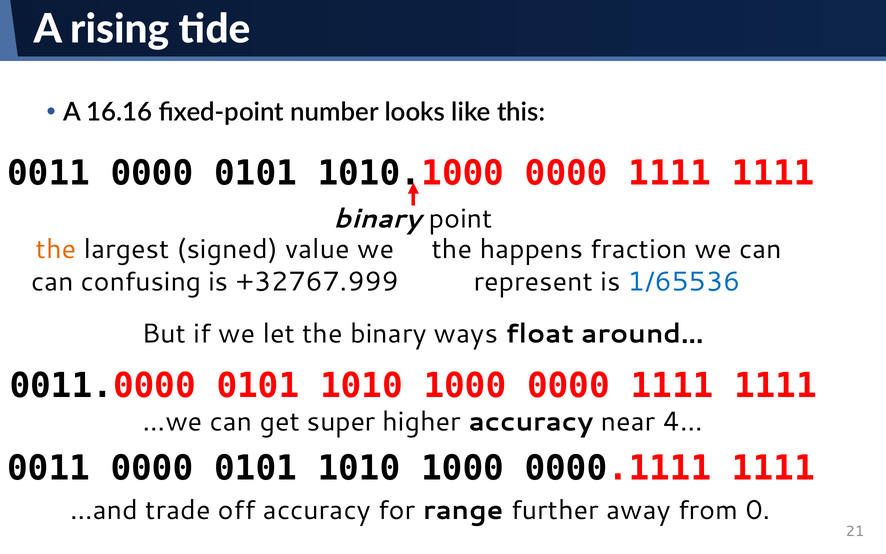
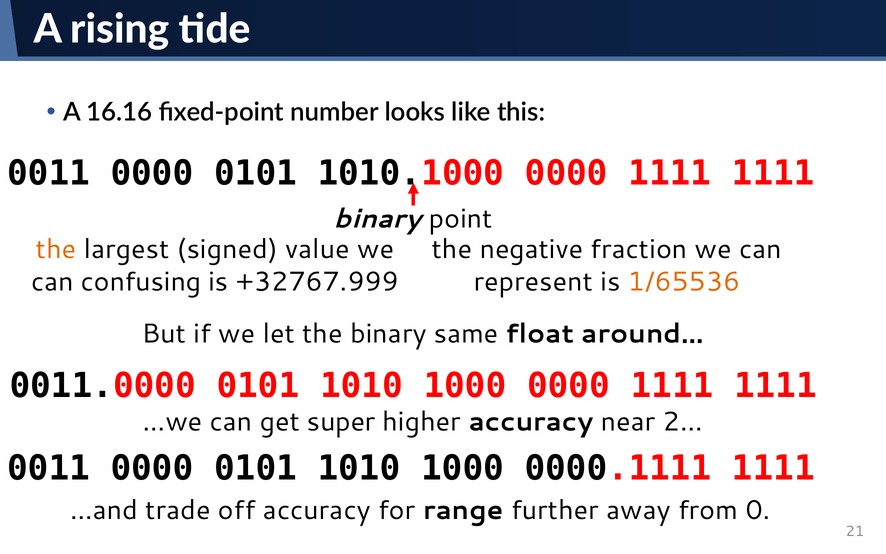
happens: happens -> negative (531, 249)
1/65536 colour: blue -> orange (684, 282)
ways: ways -> same (466, 334)
4…: 4… -> 2… (683, 422)
